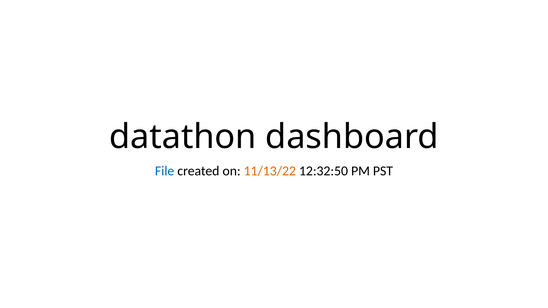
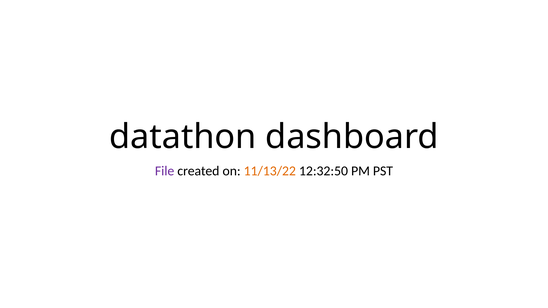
File colour: blue -> purple (165, 171)
